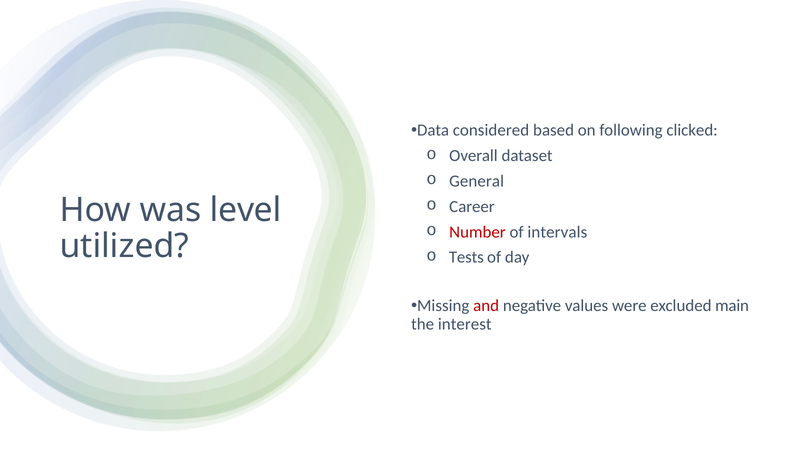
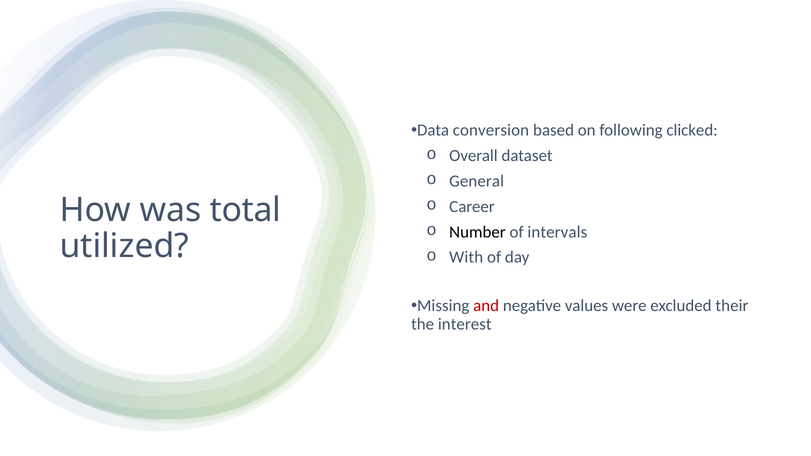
considered: considered -> conversion (491, 130)
level: level -> total (246, 210)
Number colour: red -> black (477, 232)
Tests: Tests -> With (466, 257)
main: main -> their (732, 306)
